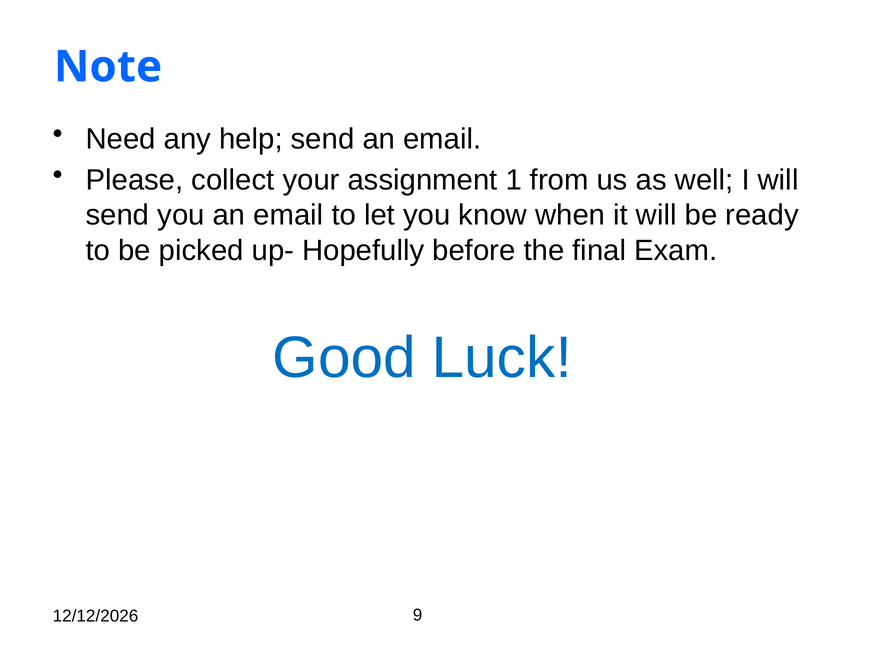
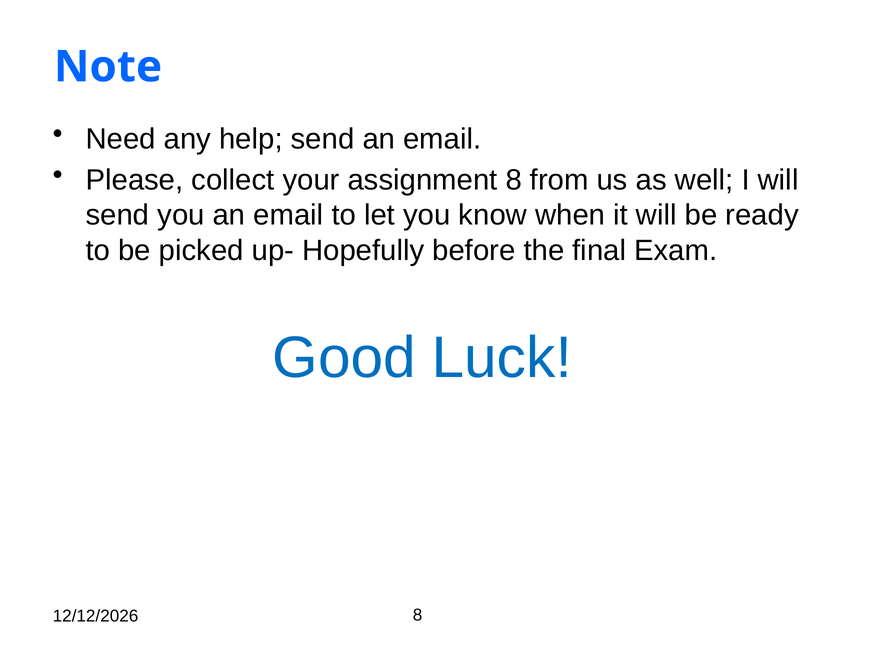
assignment 1: 1 -> 8 (514, 180)
9: 9 -> 8 (418, 615)
